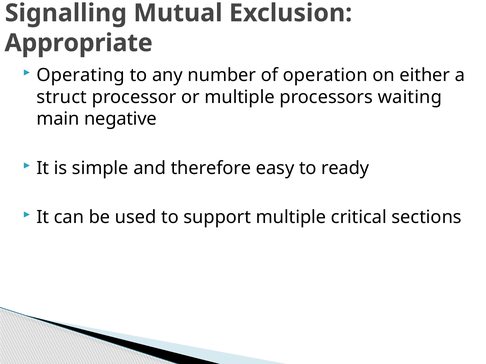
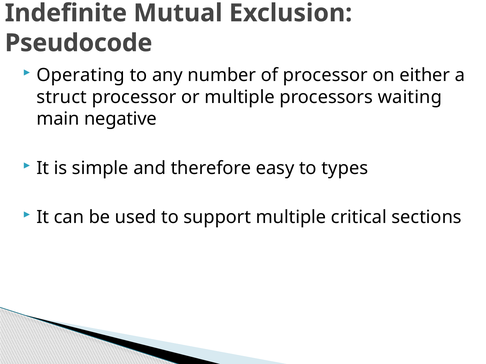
Signalling: Signalling -> Indefinite (66, 13)
Appropriate: Appropriate -> Pseudocode (79, 43)
of operation: operation -> processor (325, 75)
ready: ready -> types (345, 168)
